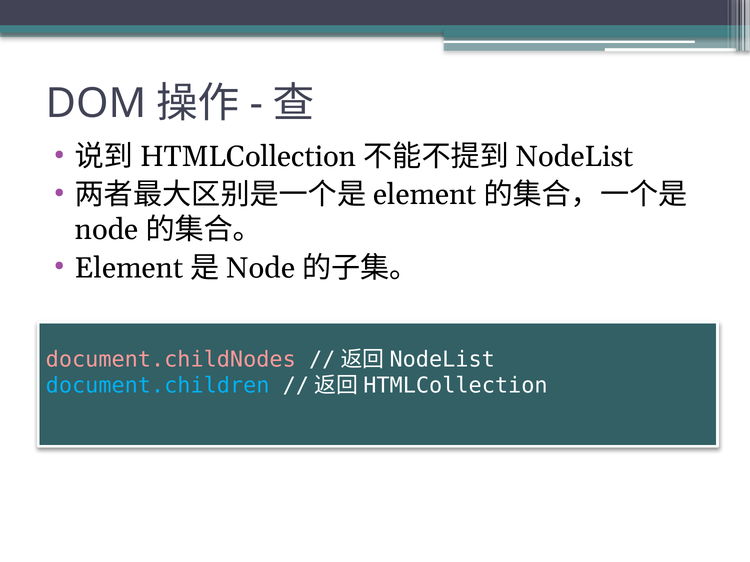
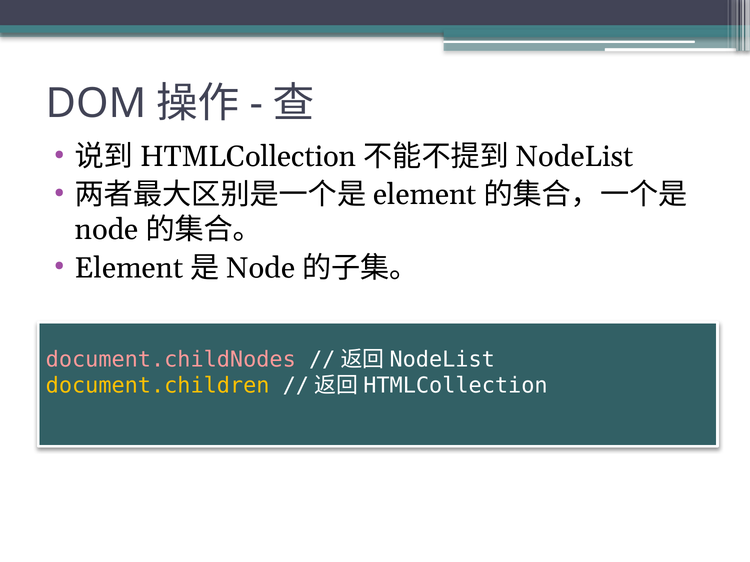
document.children colour: light blue -> yellow (158, 386)
